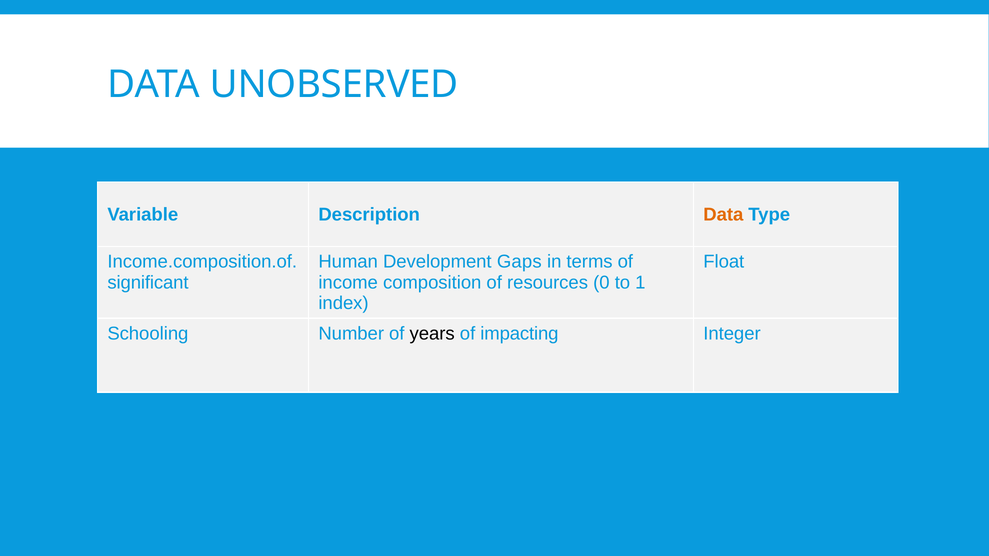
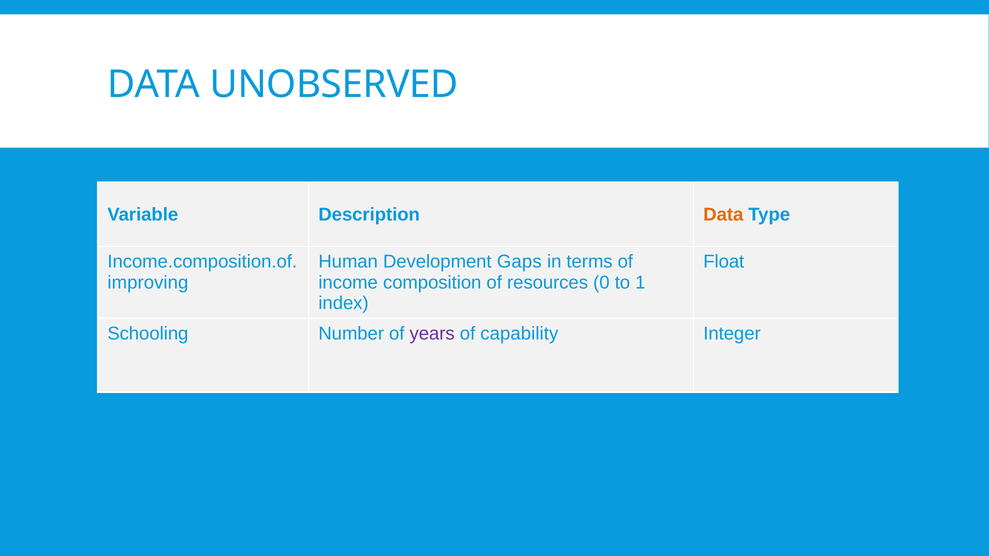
significant: significant -> improving (148, 283)
years colour: black -> purple (432, 334)
impacting: impacting -> capability (519, 334)
